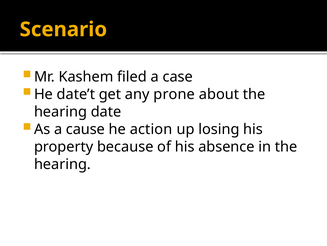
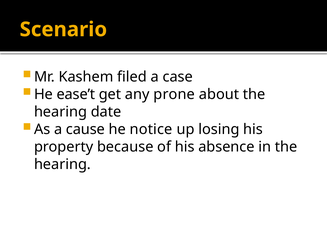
date’t: date’t -> ease’t (76, 94)
action: action -> notice (151, 129)
